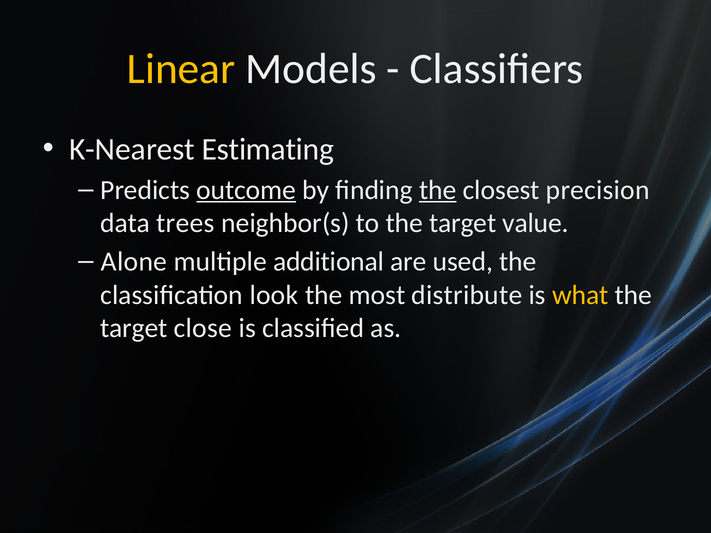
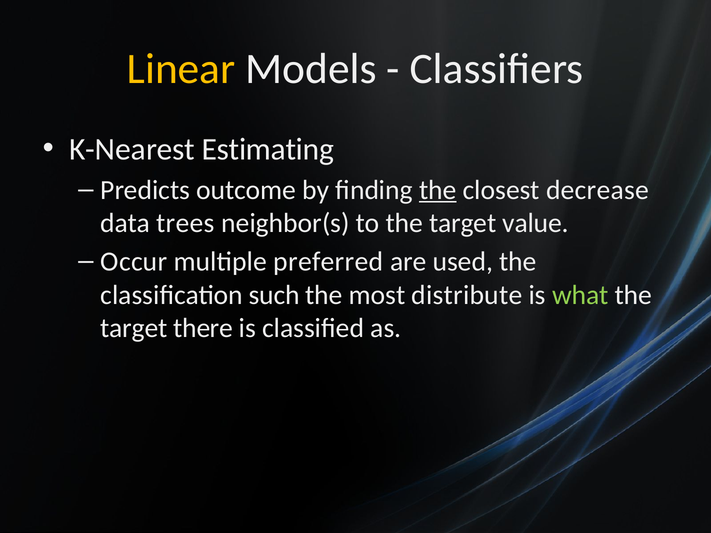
outcome underline: present -> none (246, 190)
precision: precision -> decrease (598, 190)
Alone: Alone -> Occur (134, 262)
additional: additional -> preferred (328, 262)
look: look -> such (274, 295)
what colour: yellow -> light green (580, 295)
close: close -> there (203, 328)
